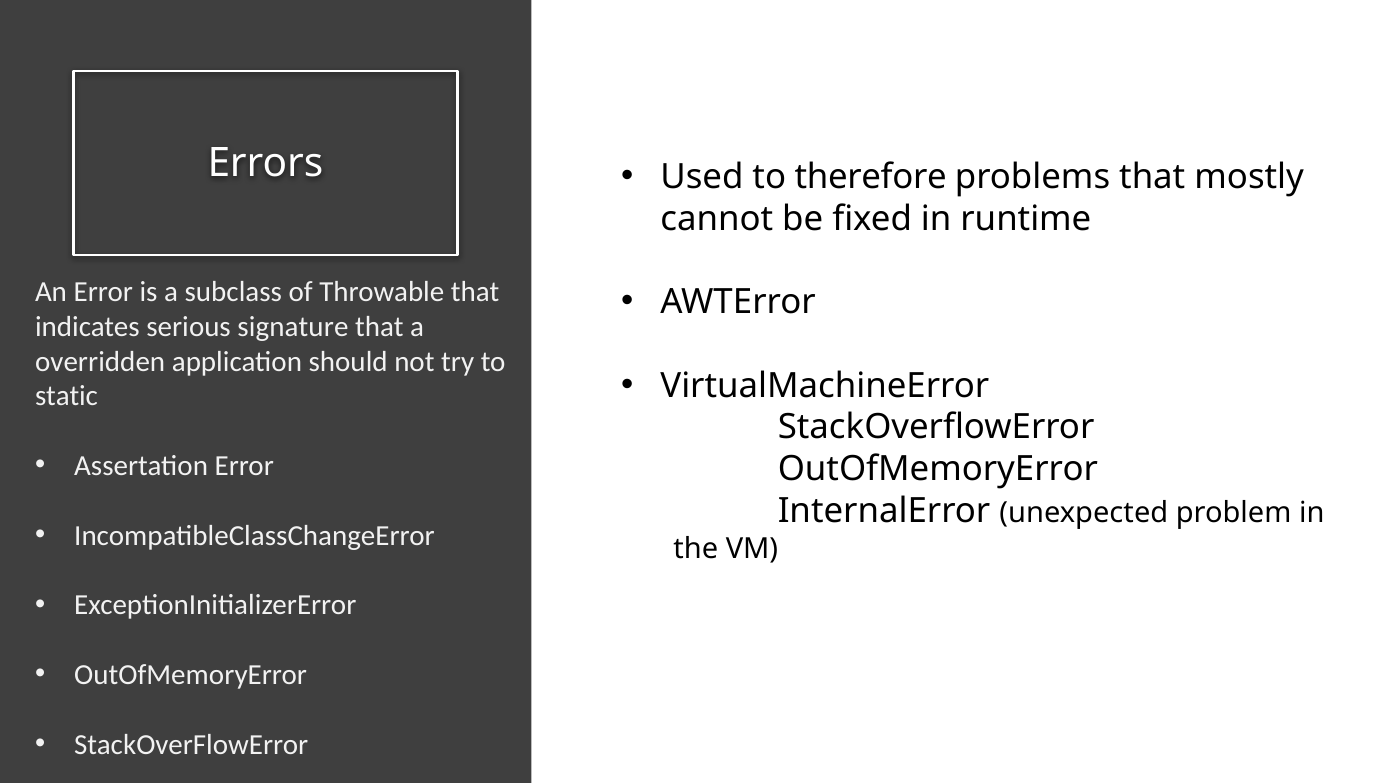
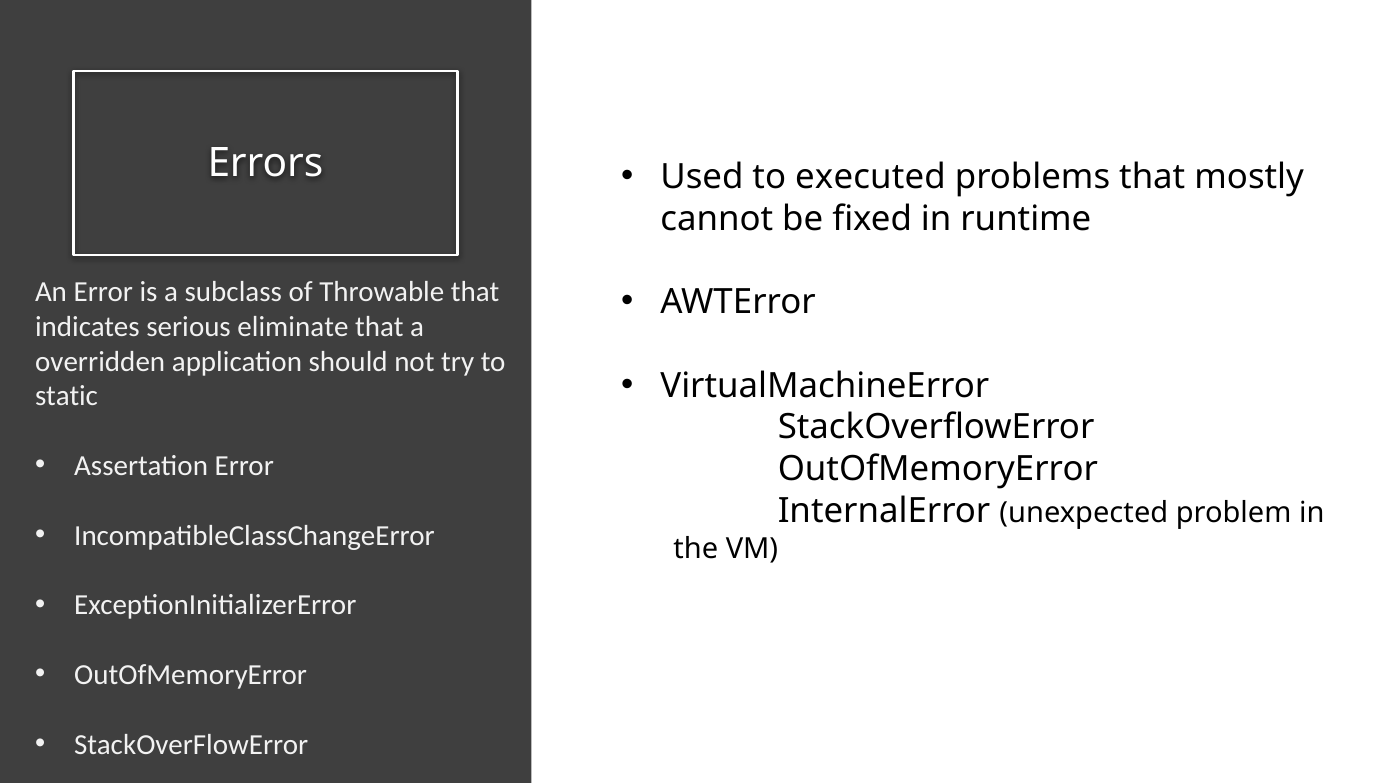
therefore: therefore -> executed (870, 177)
signature: signature -> eliminate (293, 327)
